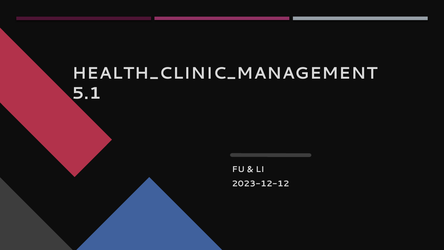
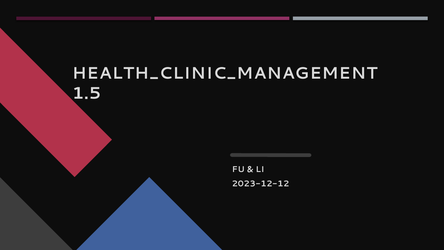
5.1: 5.1 -> 1.5 (87, 93)
